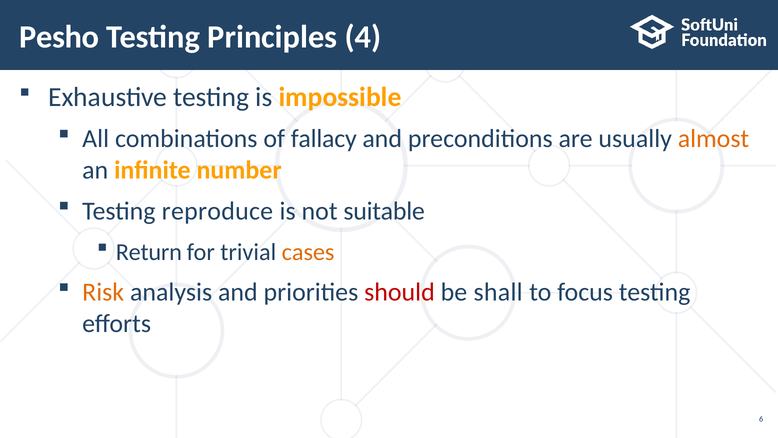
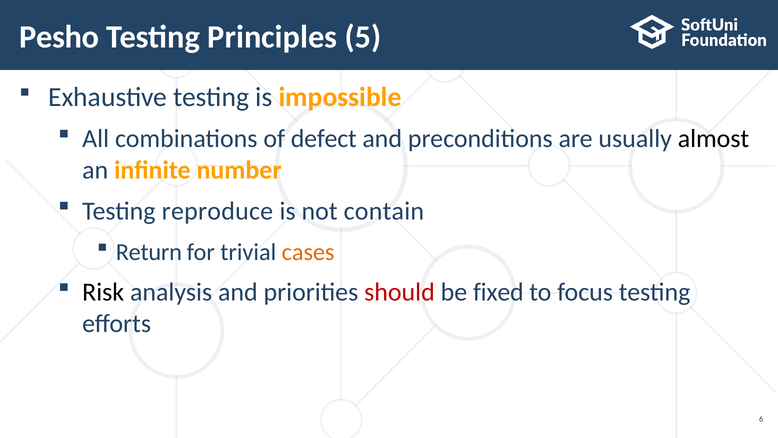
4: 4 -> 5 (363, 37)
fallacy: fallacy -> defect (324, 139)
almost colour: orange -> black (713, 139)
suitable: suitable -> contain (384, 211)
Risk colour: orange -> black (103, 292)
shall: shall -> fixed (498, 292)
